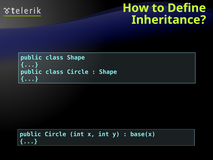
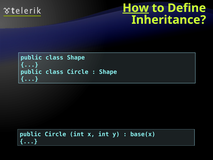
How underline: none -> present (136, 8)
